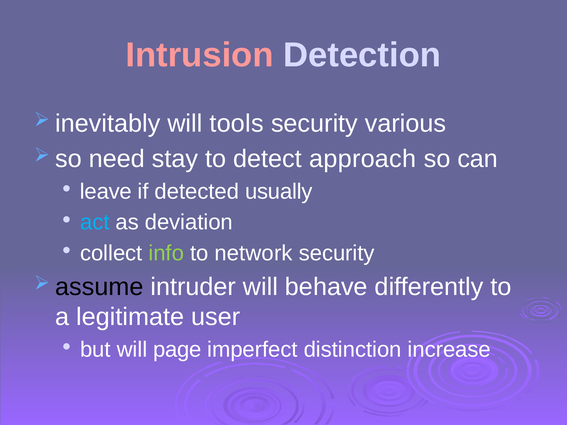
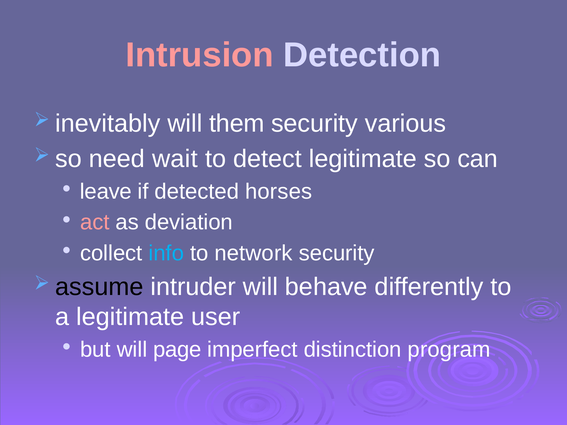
tools: tools -> them (237, 124)
stay: stay -> wait (175, 159)
detect approach: approach -> legitimate (363, 159)
usually: usually -> horses (279, 192)
act colour: light blue -> pink (95, 222)
info colour: light green -> light blue (166, 253)
increase: increase -> program (449, 350)
